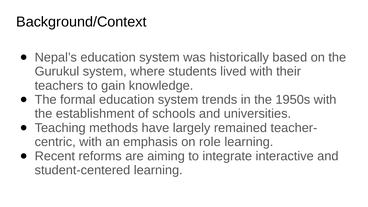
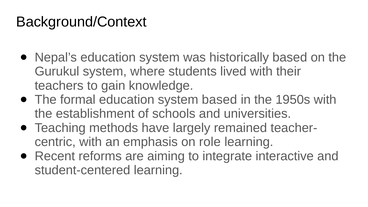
system trends: trends -> based (219, 100)
